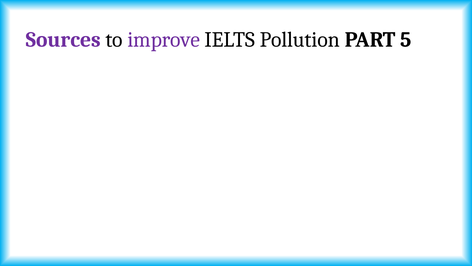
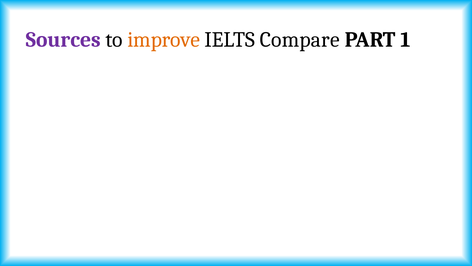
improve colour: purple -> orange (164, 40)
Pollution: Pollution -> Compare (300, 40)
5: 5 -> 1 (406, 40)
